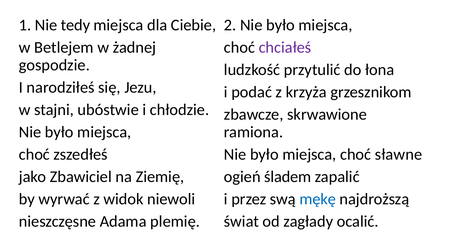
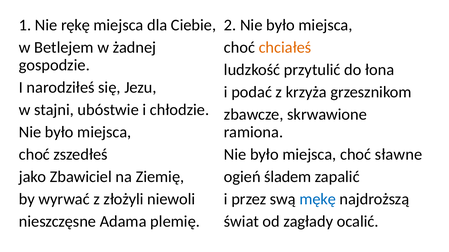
tedy: tedy -> rękę (76, 25)
chciałeś colour: purple -> orange (285, 48)
widok: widok -> złożyli (124, 199)
